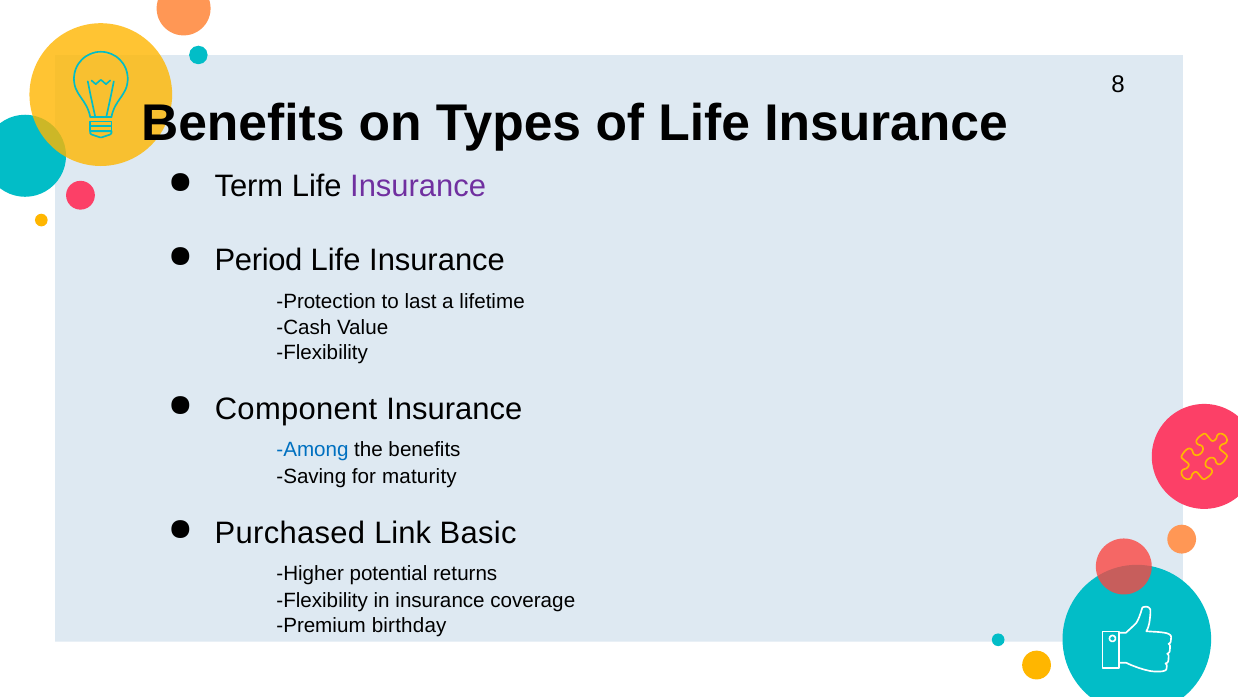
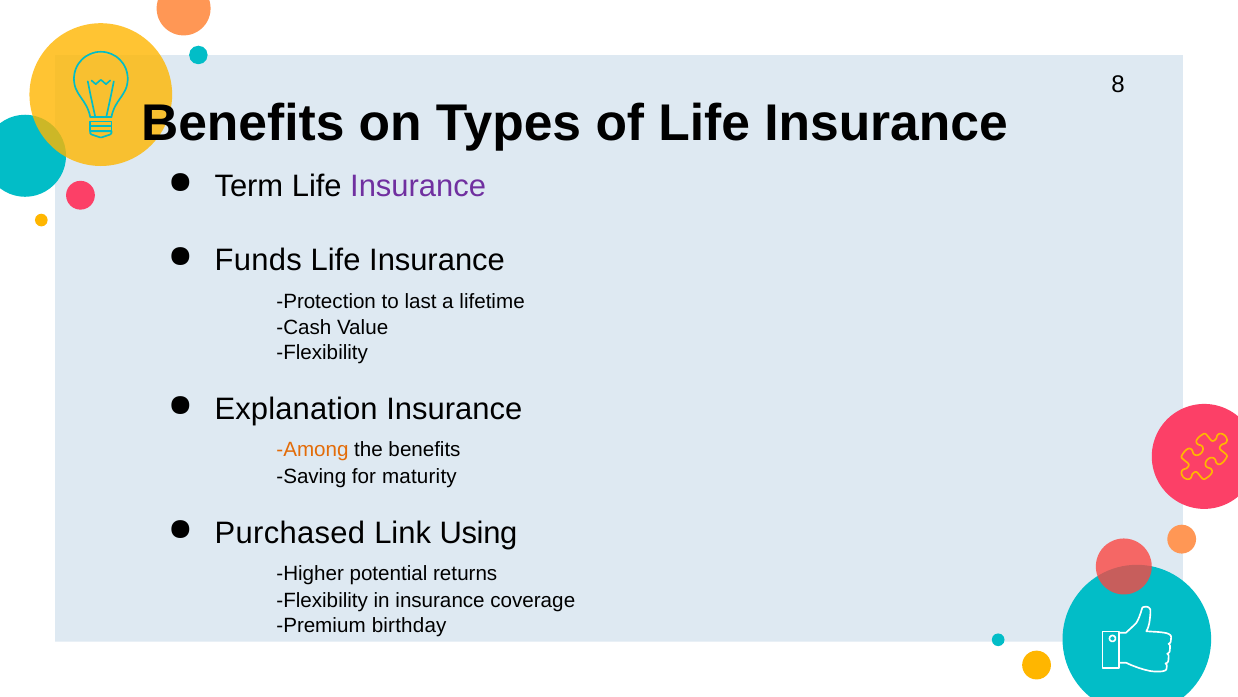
Period: Period -> Funds (258, 260)
Component: Component -> Explanation (296, 409)
Among colour: blue -> orange (312, 450)
Basic: Basic -> Using (478, 533)
